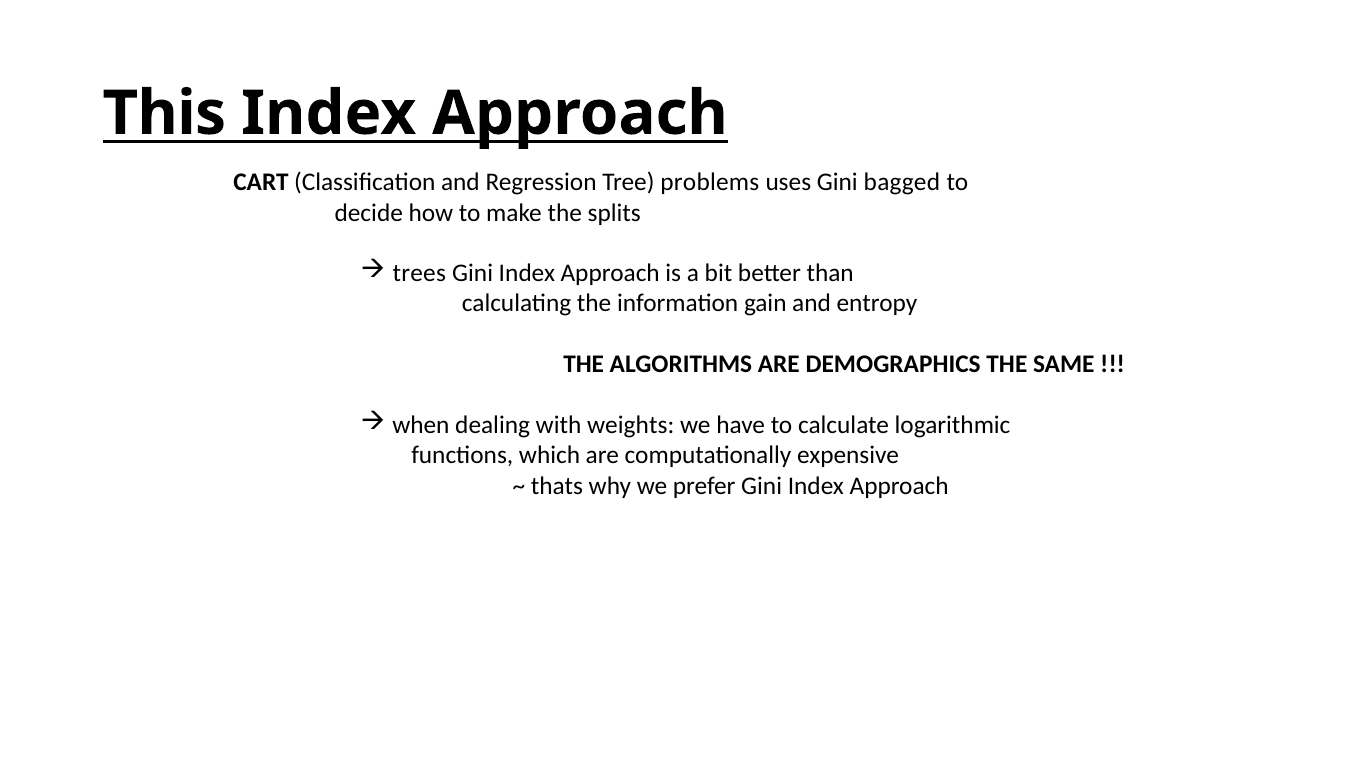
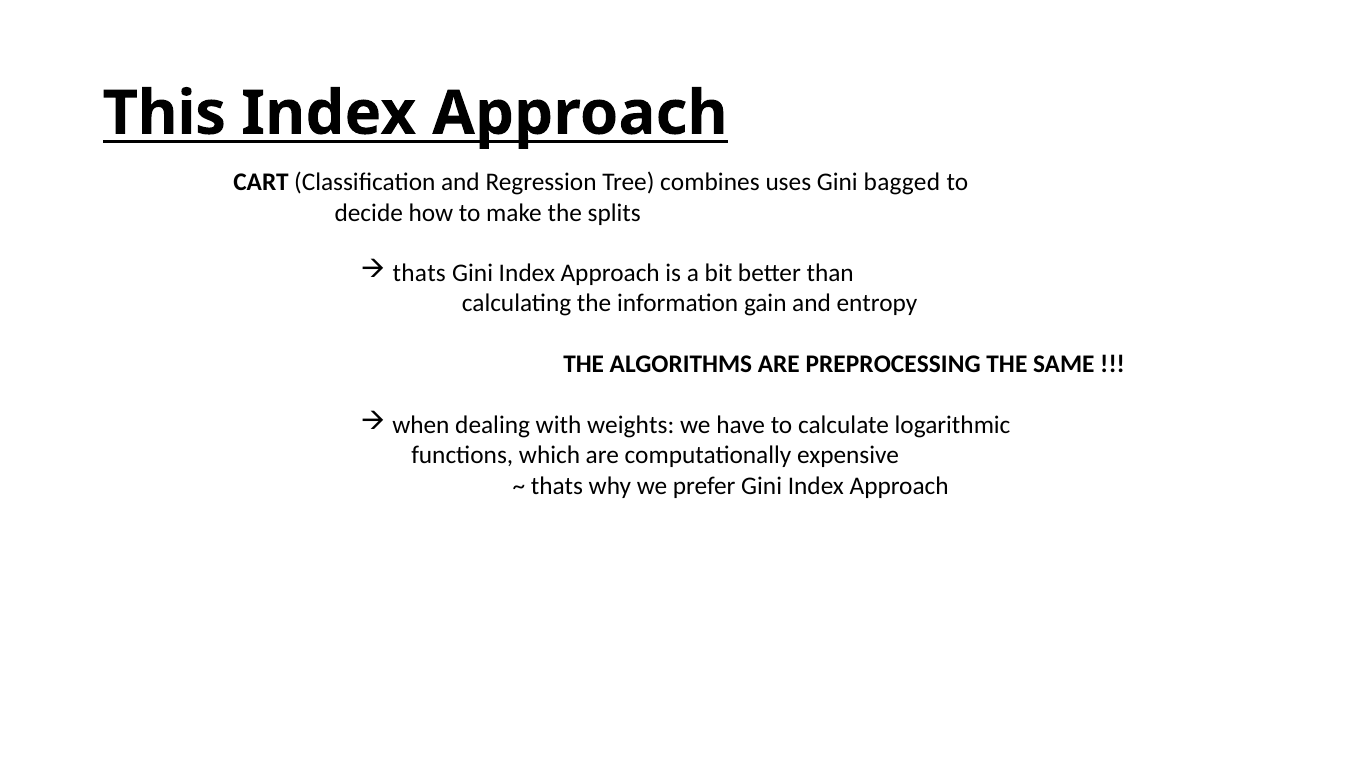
problems: problems -> combines (710, 183)
trees: trees -> thats (419, 273)
DEMOGRAPHICS: DEMOGRAPHICS -> PREPROCESSING (893, 364)
